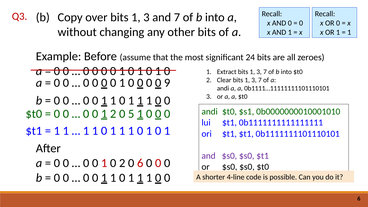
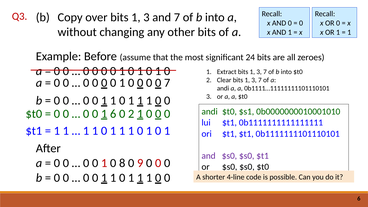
9: 9 -> 7 (167, 83)
2: 2 -> 6 (113, 114)
0 5: 5 -> 2 (131, 114)
0 2: 2 -> 8 (122, 163)
0 6: 6 -> 9 (140, 163)
